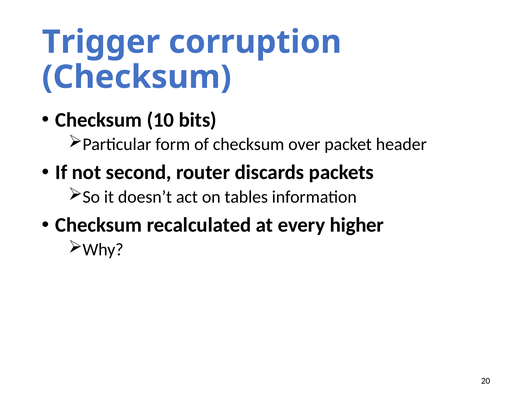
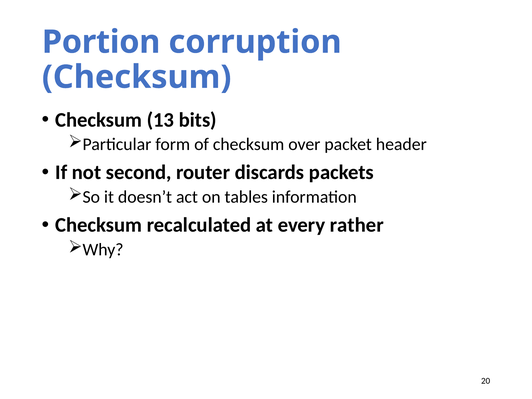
Trigger: Trigger -> Portion (101, 42)
10: 10 -> 13 (160, 120)
higher: higher -> rather (357, 225)
